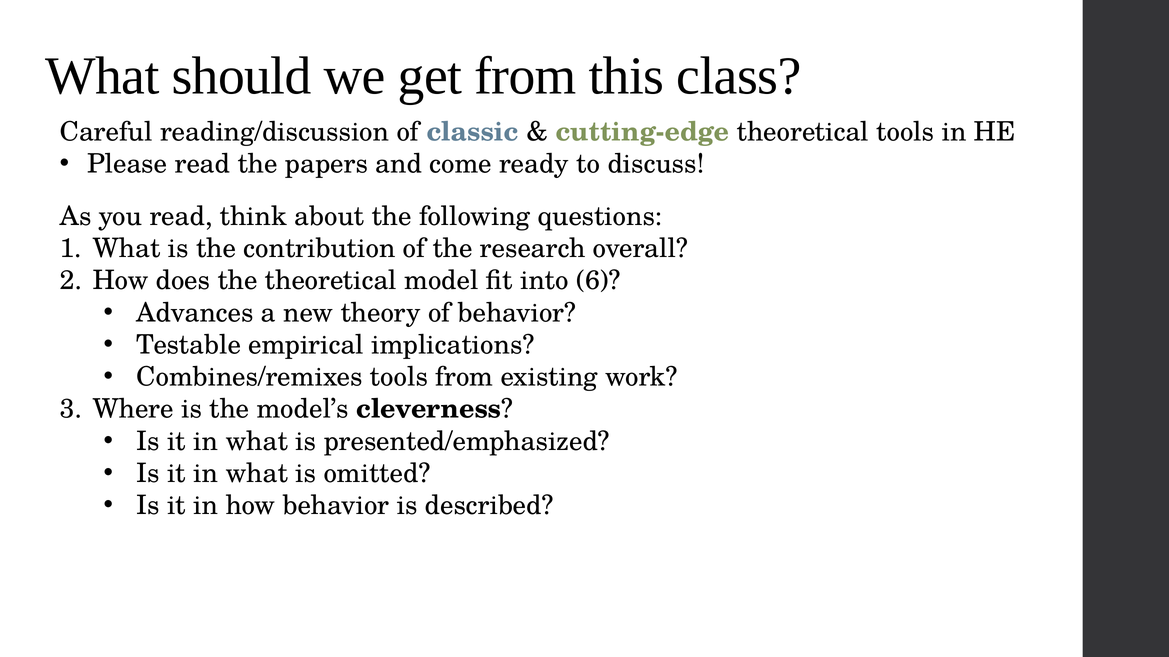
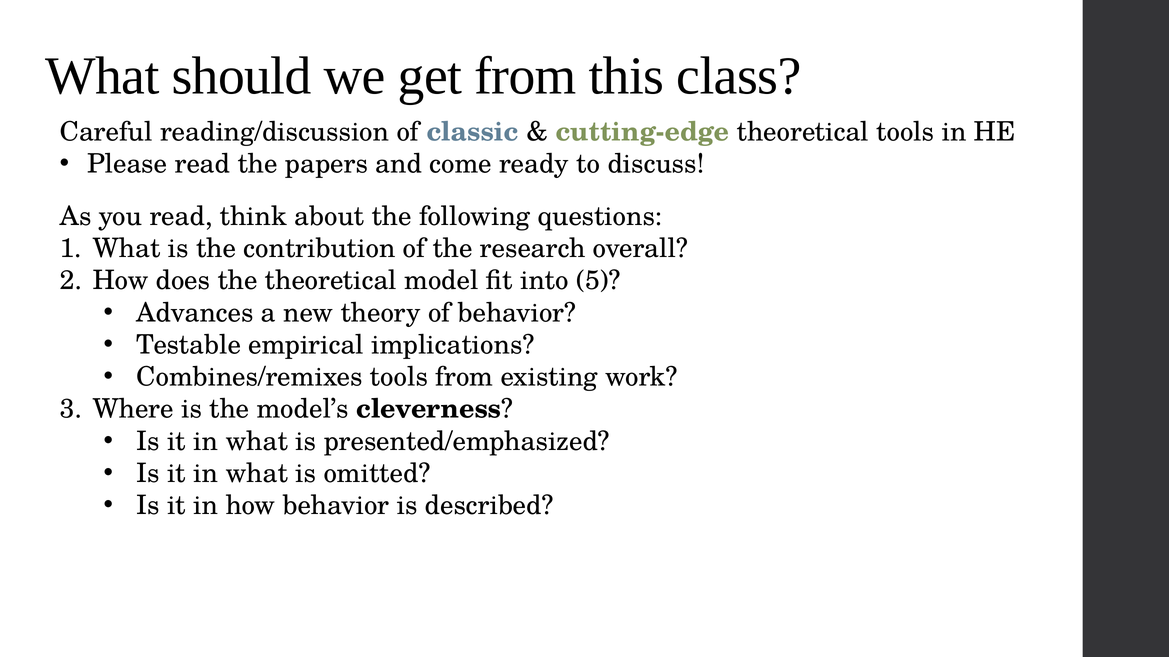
6: 6 -> 5 (598, 281)
